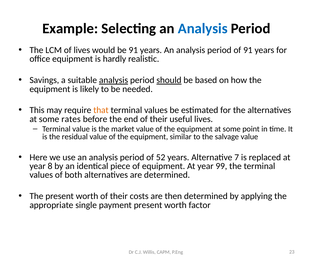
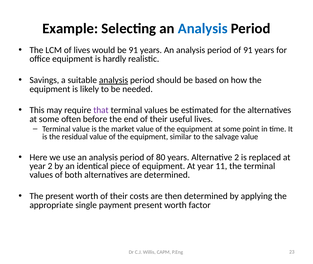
should underline: present -> none (169, 80)
that colour: orange -> purple (101, 110)
rates: rates -> often (71, 119)
52: 52 -> 80 (161, 158)
Alternative 7: 7 -> 2 (237, 158)
year 8: 8 -> 2 (50, 166)
99: 99 -> 11 (221, 166)
